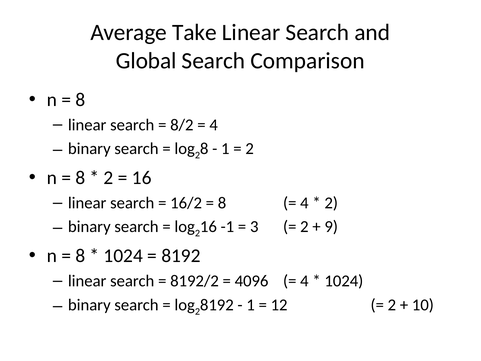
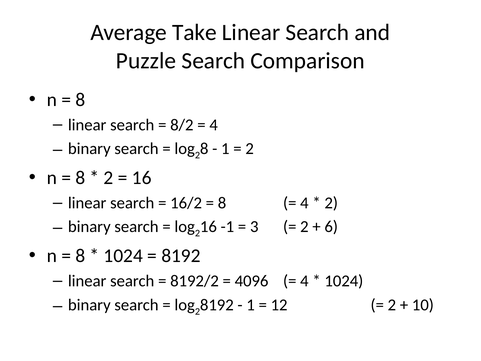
Global: Global -> Puzzle (146, 61)
9: 9 -> 6 (331, 227)
